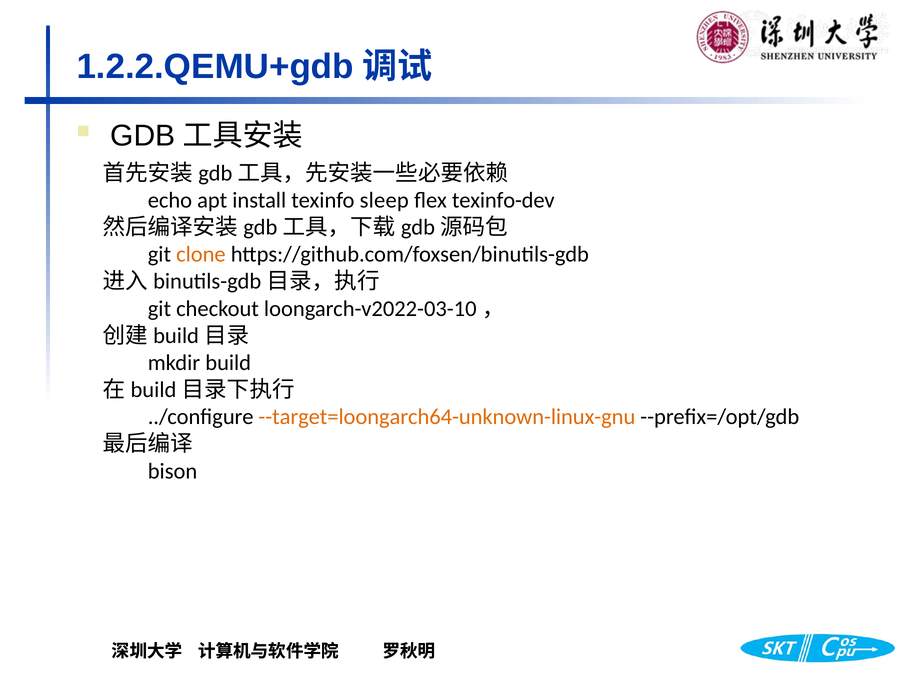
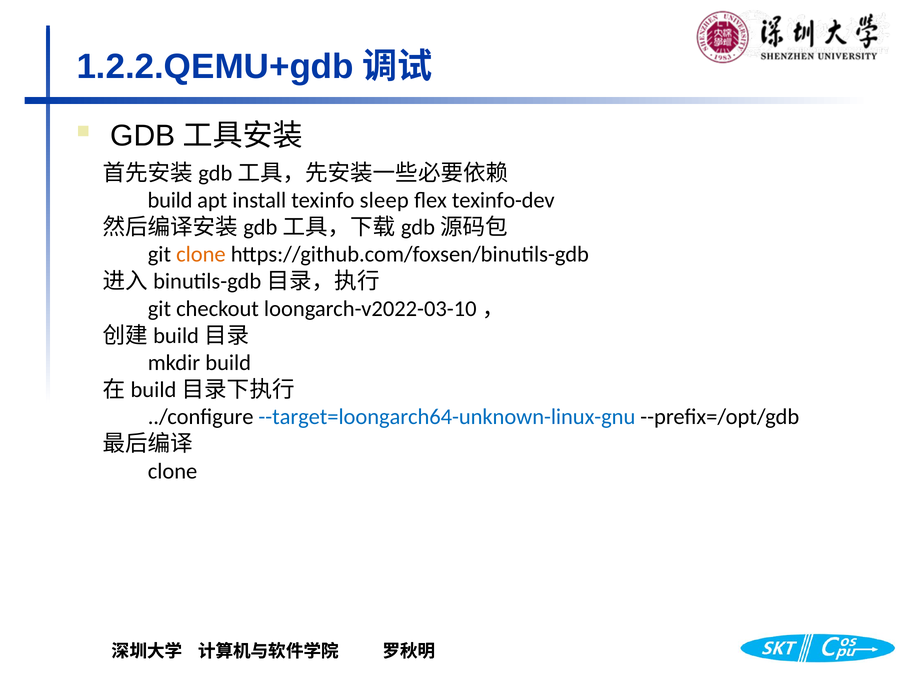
echo: echo -> build (170, 200)
--target=loongarch64-unknown-linux-gnu colour: orange -> blue (447, 417)
bison: bison -> clone (173, 471)
